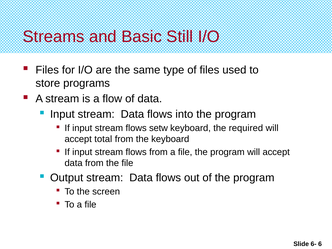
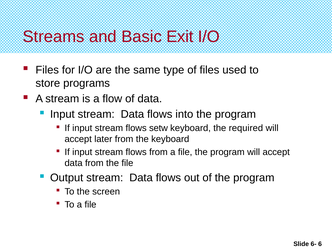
Still: Still -> Exit (180, 37)
total: total -> later (103, 139)
